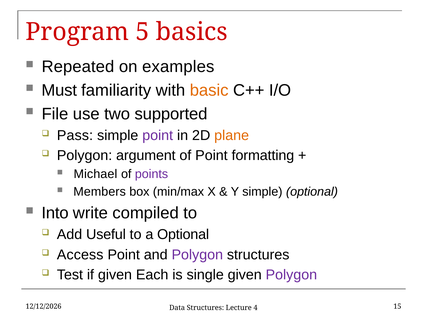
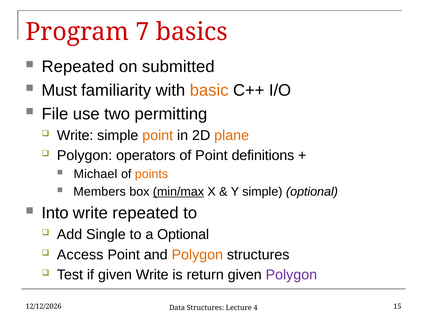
5: 5 -> 7 (142, 32)
examples: examples -> submitted (178, 67)
supported: supported -> permitting (171, 114)
Pass: Pass -> Write (75, 135)
point colour: purple -> orange (158, 135)
argument: argument -> operators (146, 155)
formatting: formatting -> definitions (263, 155)
points colour: purple -> orange (152, 174)
min/max underline: none -> present (178, 191)
write compiled: compiled -> repeated (146, 213)
Useful: Useful -> Single (106, 234)
Polygon colour: purple -> orange (197, 254)
given Each: Each -> Write (152, 274)
single: single -> return (205, 274)
